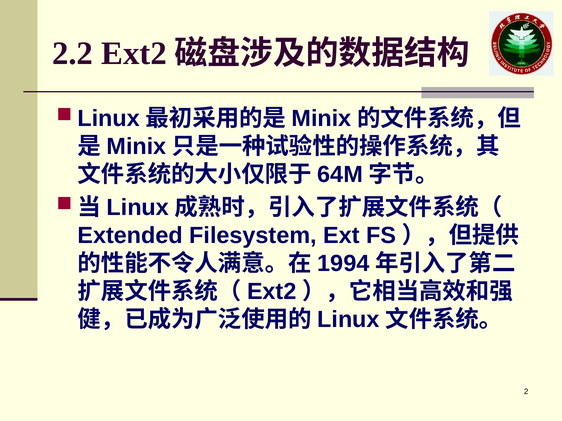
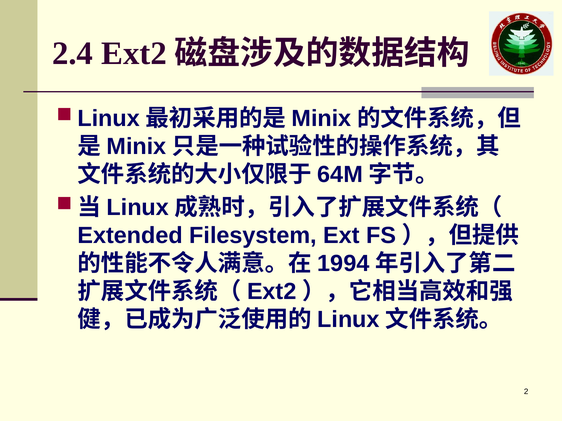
2.2: 2.2 -> 2.4 (73, 53)
